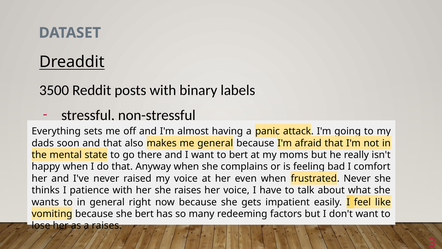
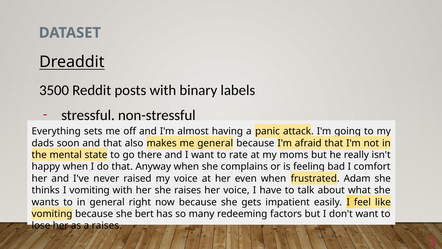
to bert: bert -> rate (238, 155)
frustrated Never: Never -> Adam (357, 178)
I patience: patience -> vomiting (90, 190)
